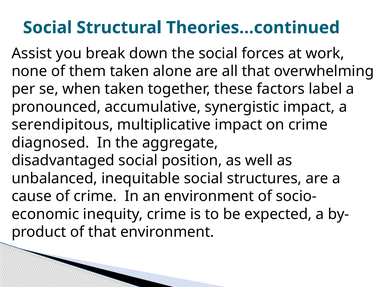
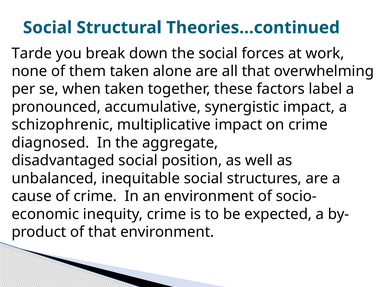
Assist: Assist -> Tarde (32, 53)
serendipitous: serendipitous -> schizophrenic (62, 125)
